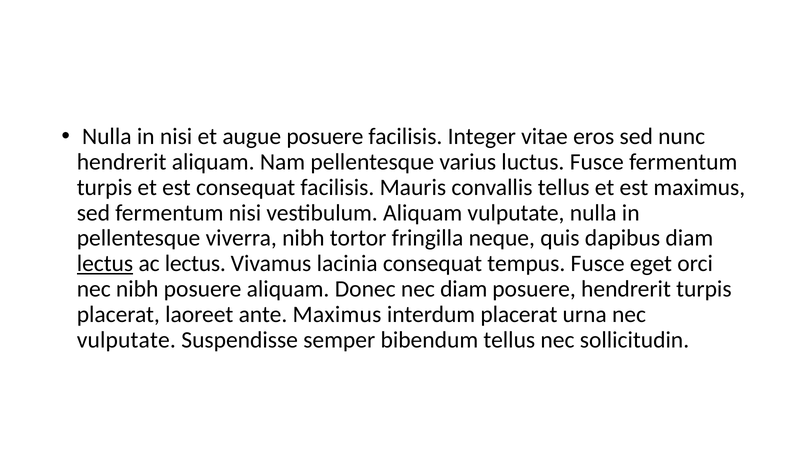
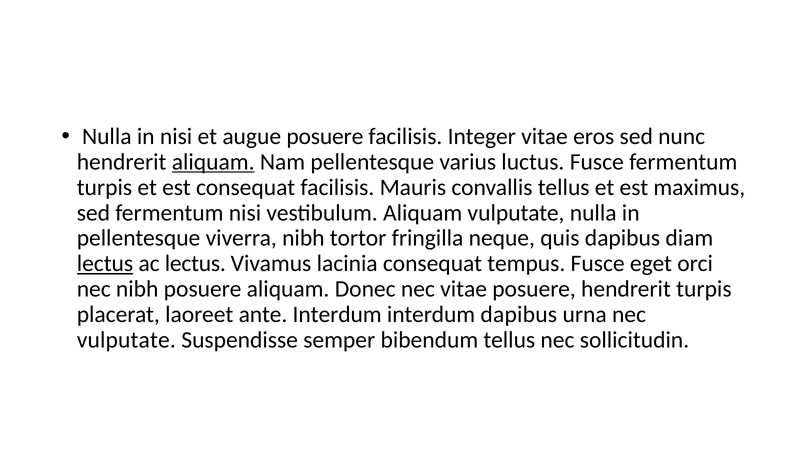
aliquam underline: none -> present (213, 162)
nec diam: diam -> vitae (464, 289)
ante Maximus: Maximus -> Interdum (337, 315)
interdum placerat: placerat -> dapibus (519, 315)
